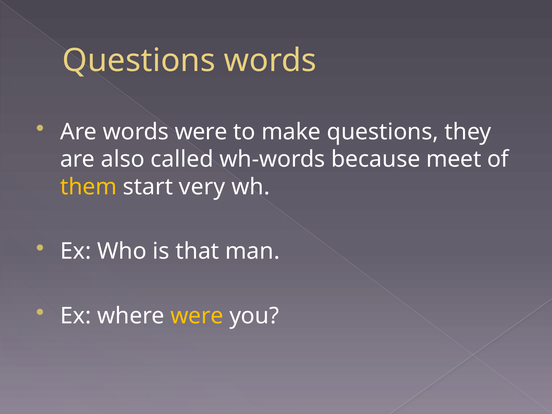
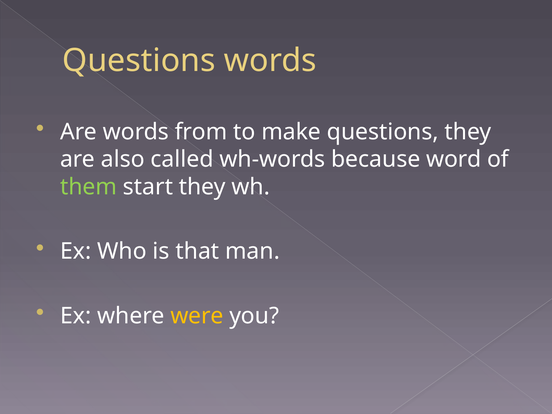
words were: were -> from (201, 132)
meet: meet -> word (454, 159)
them colour: yellow -> light green (89, 187)
start very: very -> they (202, 187)
